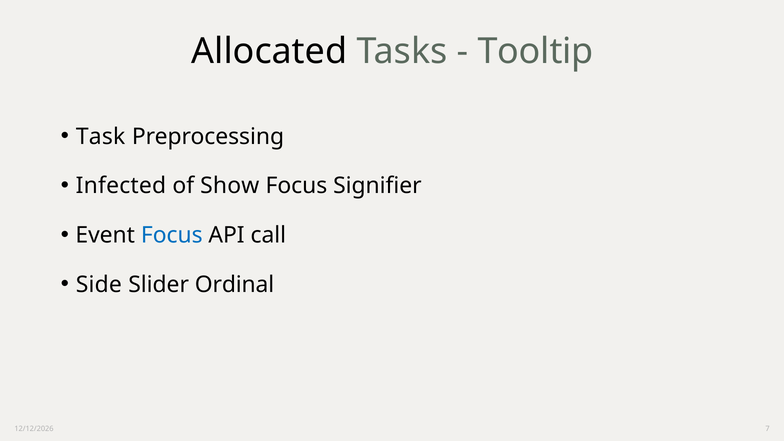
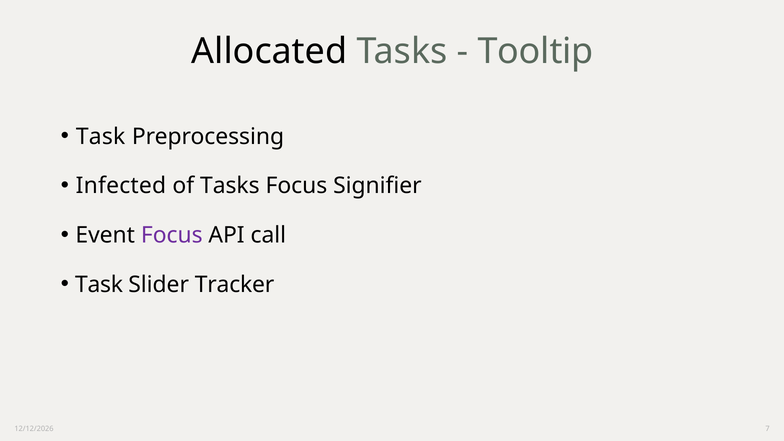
of Show: Show -> Tasks (230, 186)
Focus colour: blue -> purple (172, 235)
Side: Side -> Task (99, 285)
Ordinal: Ordinal -> Tracker (235, 285)
